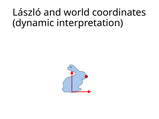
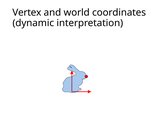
László: László -> Vertex (27, 13)
